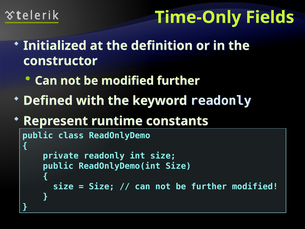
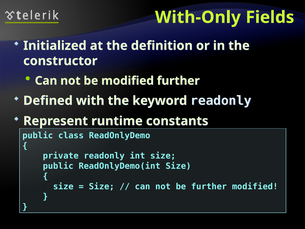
Time-Only: Time-Only -> With-Only (198, 17)
